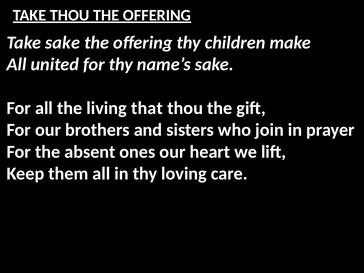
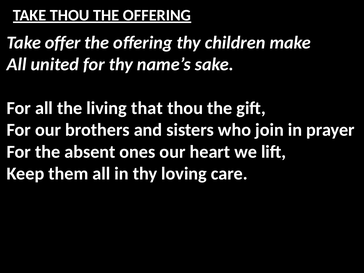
Take sake: sake -> offer (63, 43)
